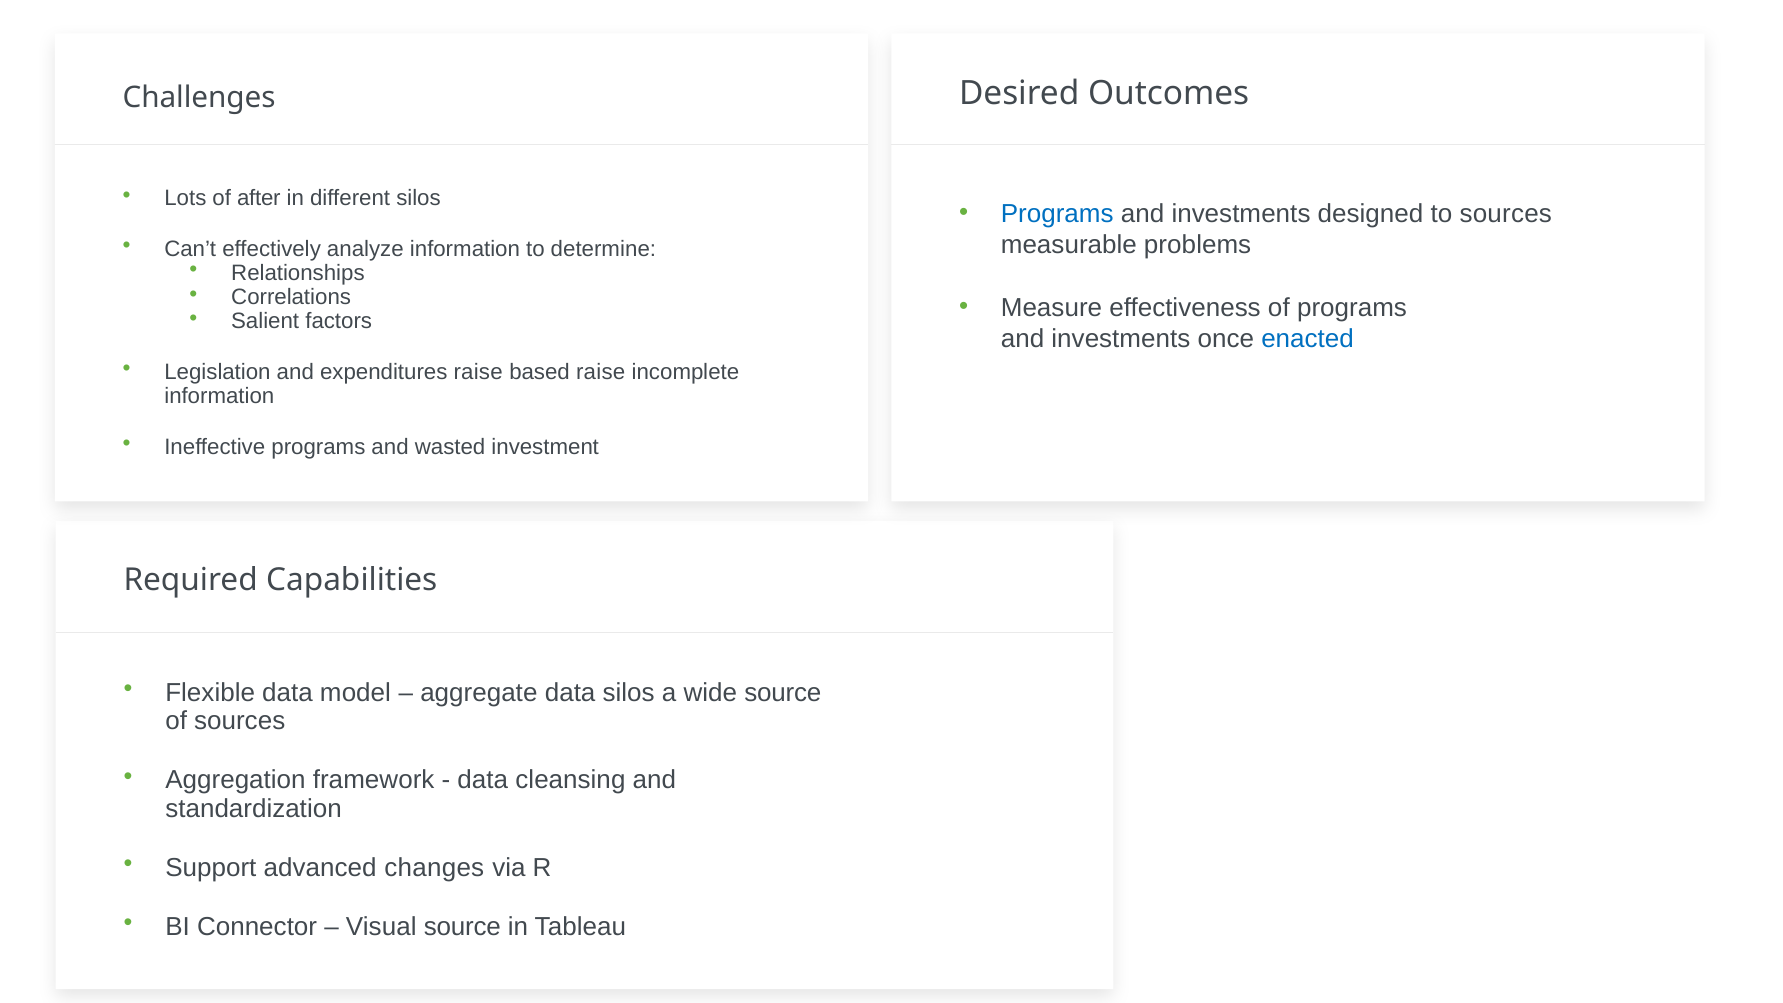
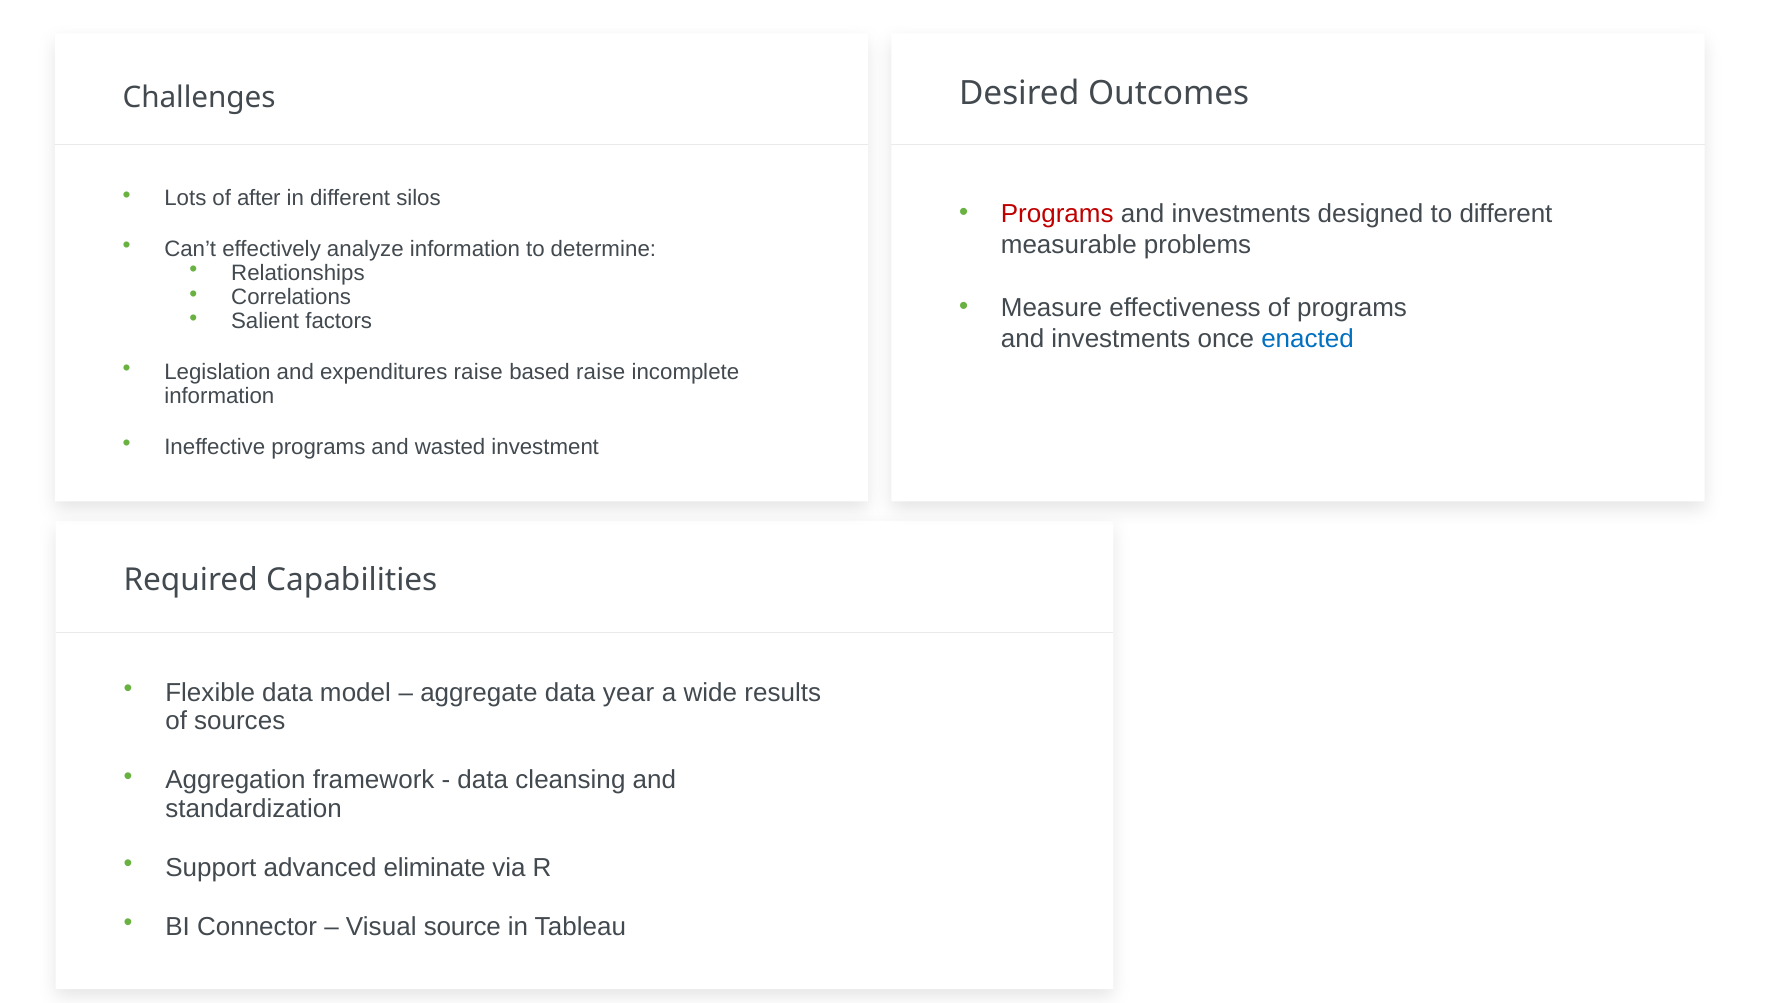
Programs colour: blue -> red (1057, 214)
to sources: sources -> different (1506, 214)
data silos: silos -> year (629, 693)
wide source: source -> results (783, 693)
changes: changes -> eliminate (435, 868)
